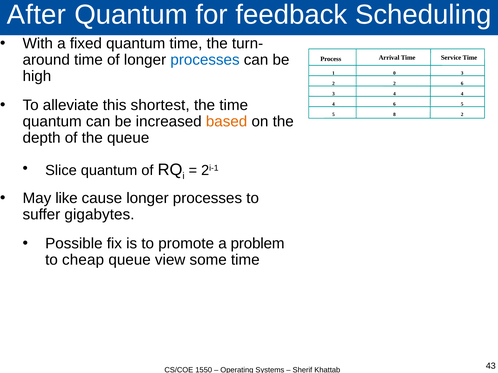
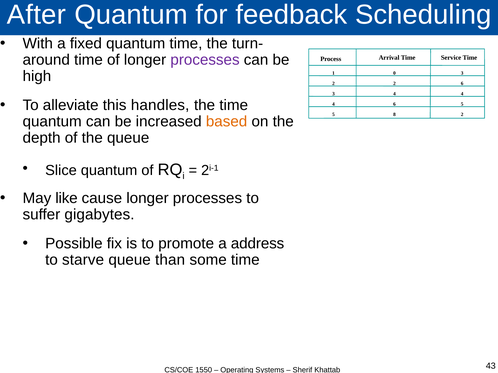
processes colour: blue -> purple (205, 60)
shortest: shortest -> handles (160, 105)
problem: problem -> address (258, 244)
cheap: cheap -> starve (83, 260)
view: view -> than (170, 260)
